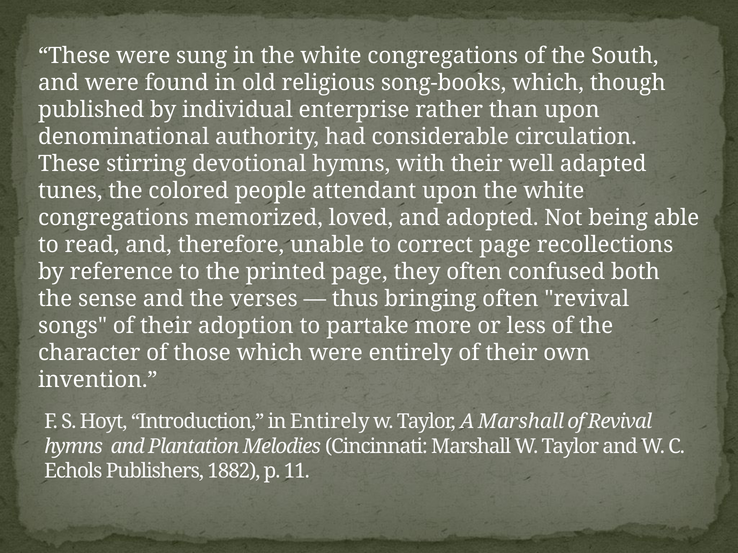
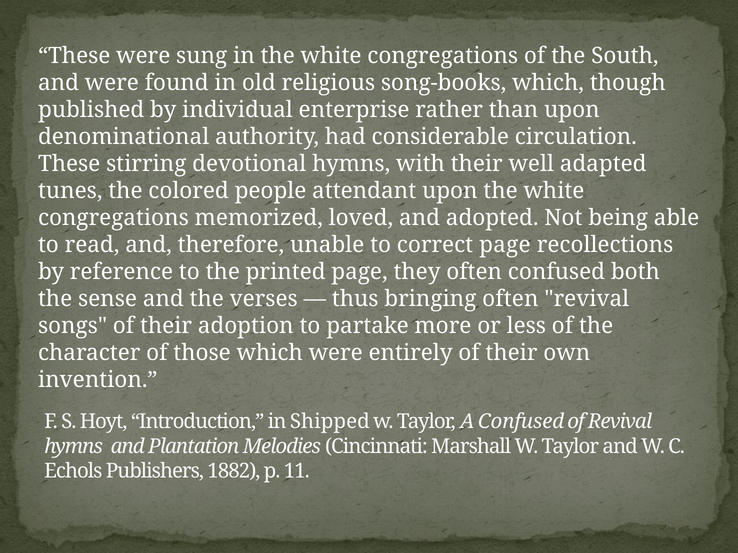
in Entirely: Entirely -> Shipped (330, 422)
A Marshall: Marshall -> Confused (521, 422)
